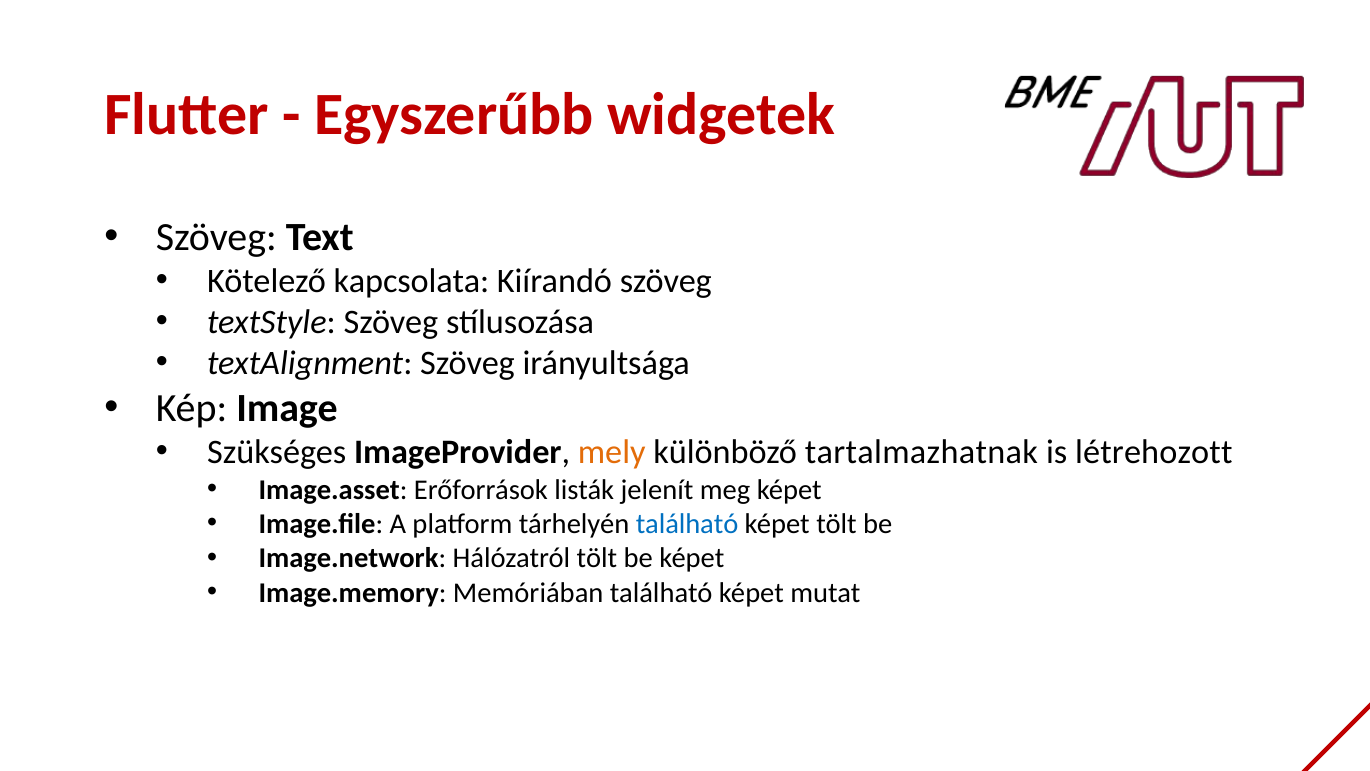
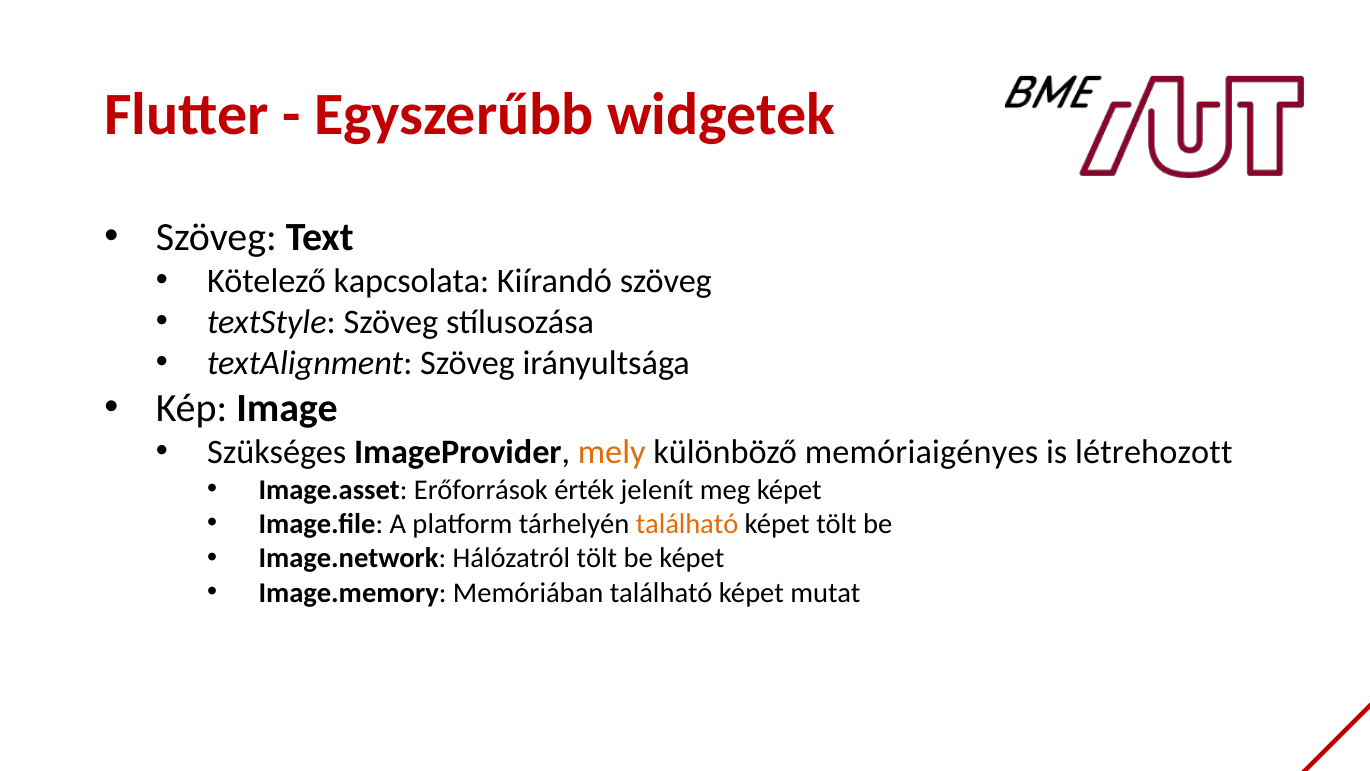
tartalmazhatnak: tartalmazhatnak -> memóriaigényes (922, 452)
listák: listák -> érték (584, 490)
található colour: blue -> orange (687, 524)
